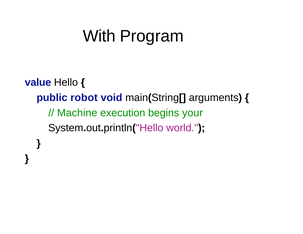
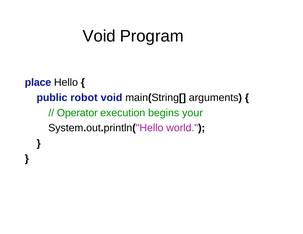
With: With -> Void (99, 36)
value: value -> place (38, 82)
Machine: Machine -> Operator (77, 113)
